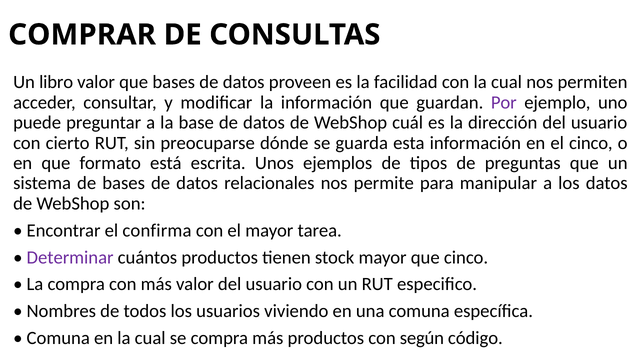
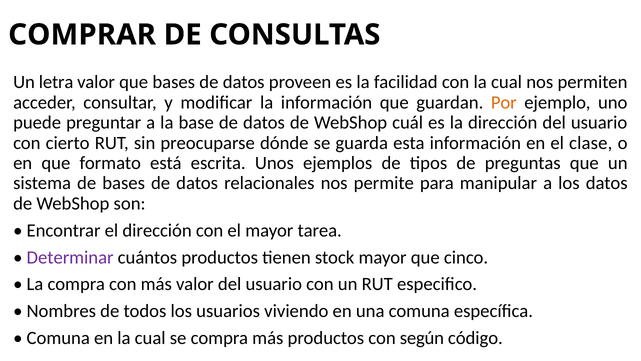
libro: libro -> letra (56, 82)
Por colour: purple -> orange (504, 102)
el cinco: cinco -> clase (591, 143)
el confirma: confirma -> dirección (157, 230)
